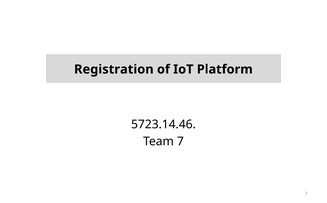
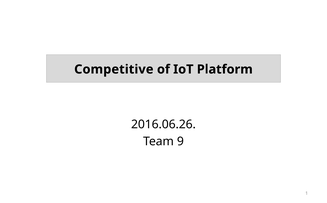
Registration: Registration -> Competitive (114, 69)
5723.14.46: 5723.14.46 -> 2016.06.26 (163, 124)
7: 7 -> 9 (180, 141)
